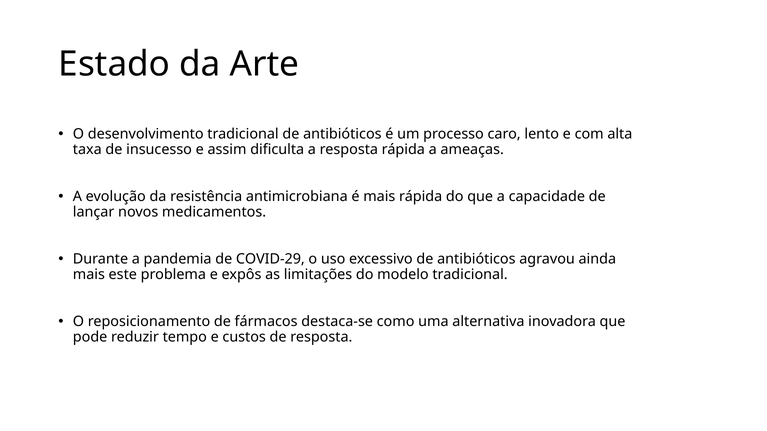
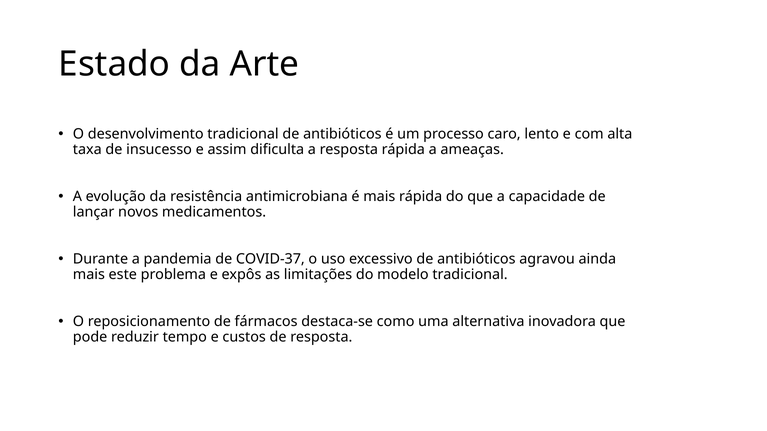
COVID-29: COVID-29 -> COVID-37 (270, 259)
